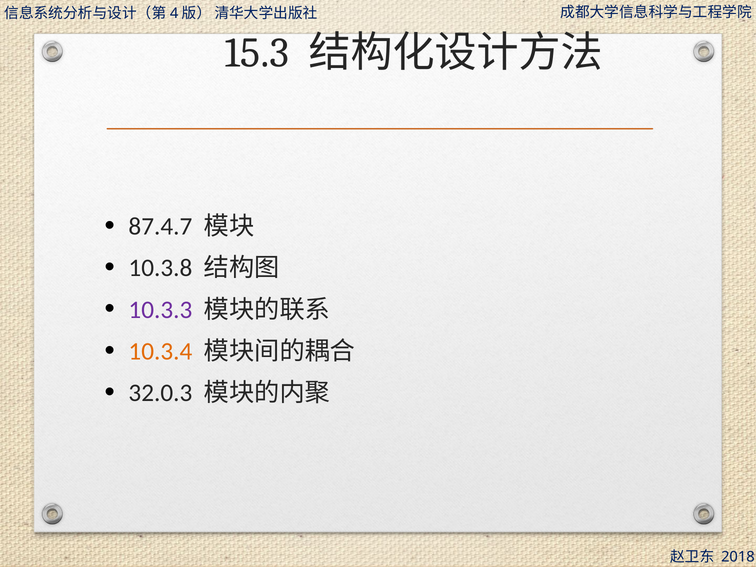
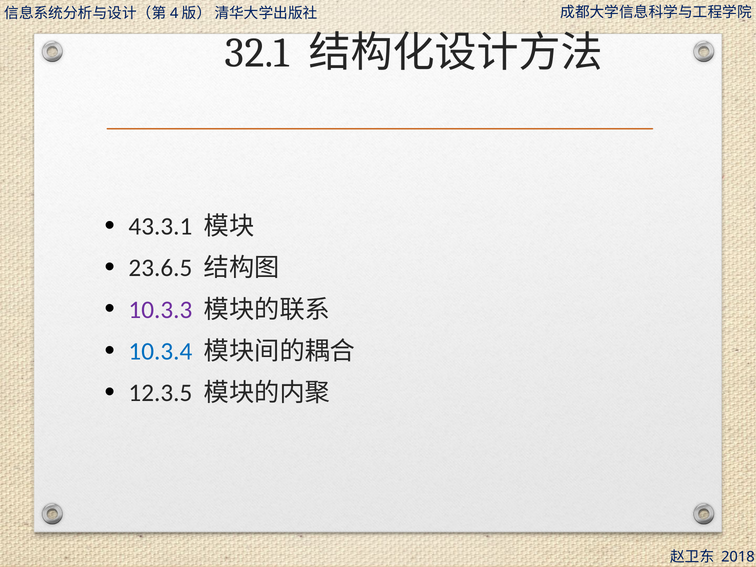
15.3: 15.3 -> 32.1 (257, 53)
87.4.7: 87.4.7 -> 43.3.1 (160, 227)
10.3.8: 10.3.8 -> 23.6.5 (160, 268)
10.3.4 colour: orange -> blue (160, 351)
32.0.3: 32.0.3 -> 12.3.5 (160, 393)
